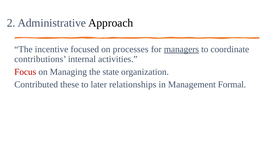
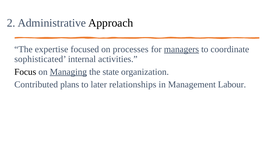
incentive: incentive -> expertise (52, 49)
contributions: contributions -> sophisticated (40, 59)
Focus colour: red -> black (25, 72)
Managing underline: none -> present (68, 72)
these: these -> plans (70, 85)
Formal: Formal -> Labour (232, 85)
